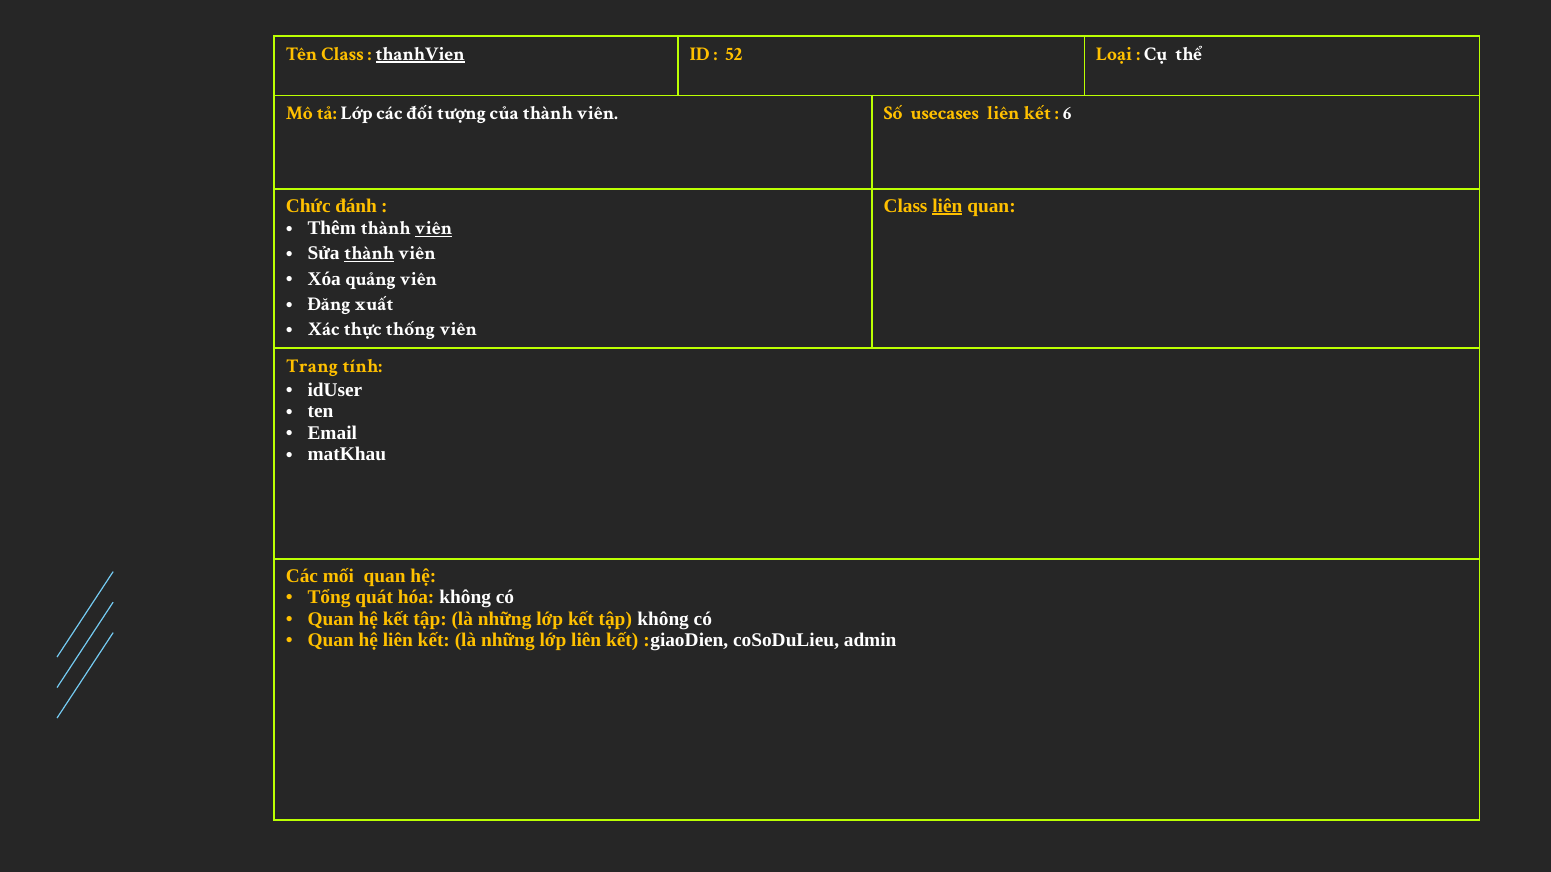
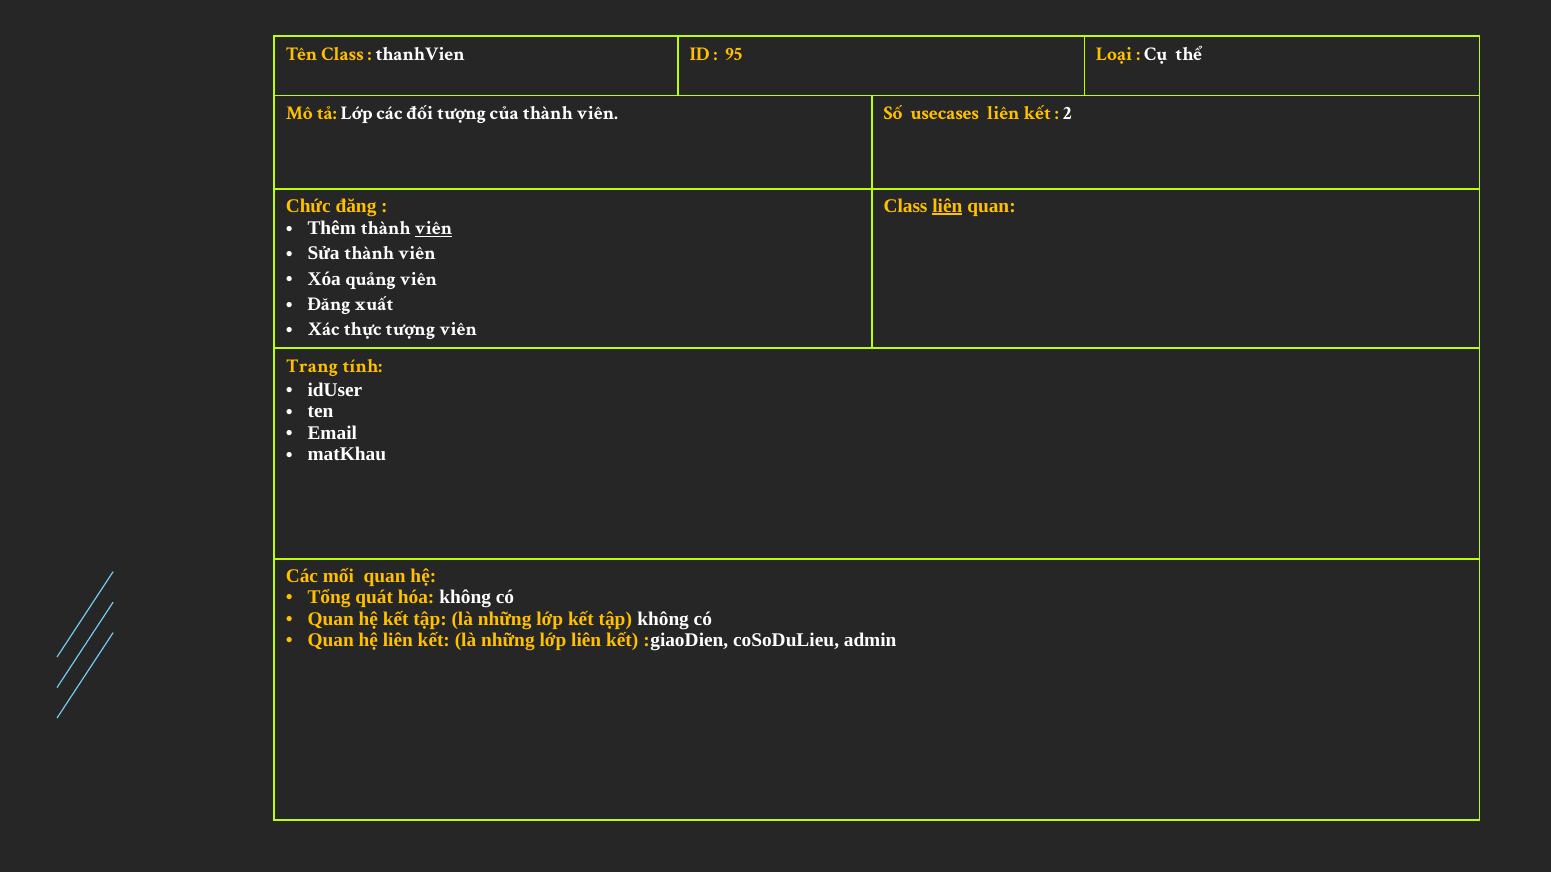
thanhVien underline: present -> none (420, 54)
52: 52 -> 95 (734, 54)
6: 6 -> 2 (1067, 113)
Chức đánh: đánh -> đăng (356, 206)
thành underline: present -> none (369, 254)
thực thống: thống -> tượng (410, 329)
